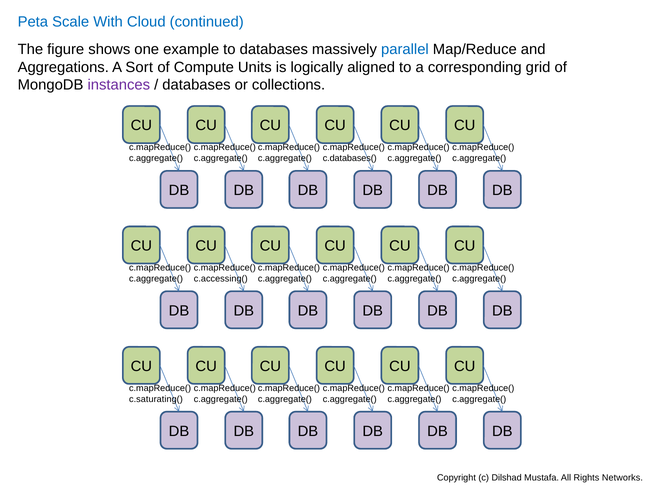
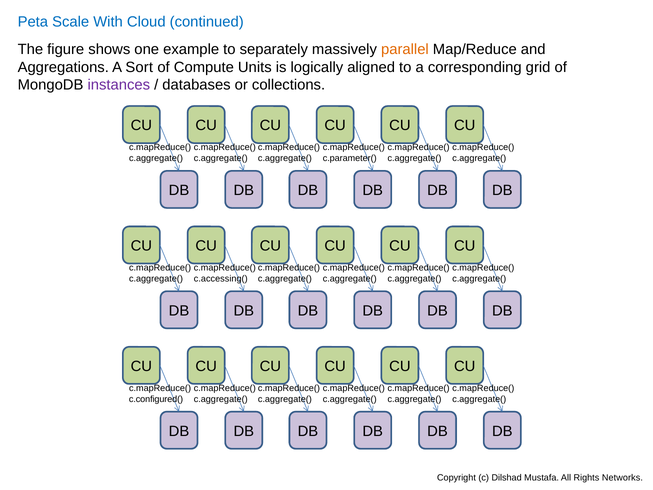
to databases: databases -> separately (274, 49)
parallel colour: blue -> orange (405, 49)
c.databases(: c.databases( -> c.parameter( (350, 158)
c.saturating(: c.saturating( -> c.configured( (156, 399)
